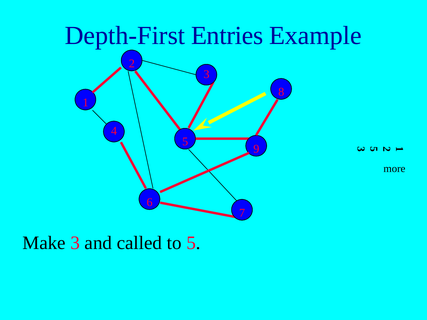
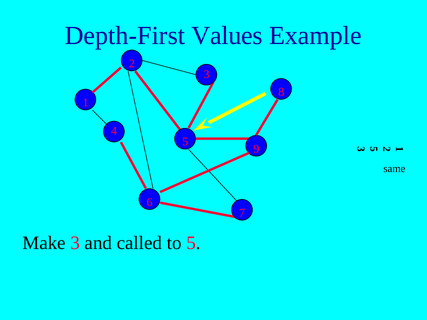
Entries: Entries -> Values (227, 36)
more: more -> same (394, 169)
